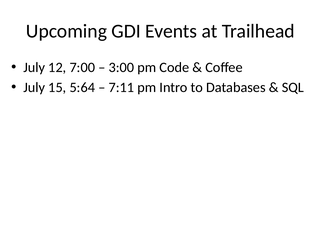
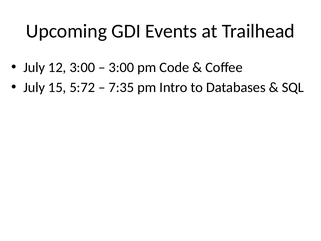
12 7:00: 7:00 -> 3:00 (82, 67)
5:64: 5:64 -> 5:72 (82, 87)
7:11: 7:11 -> 7:35 (121, 87)
